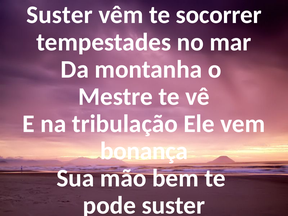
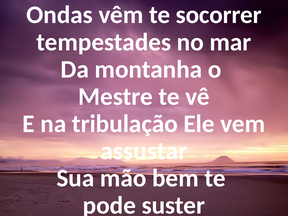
Suster: Suster -> Ondas (60, 15)
bonança: bonança -> assustar (144, 151)
